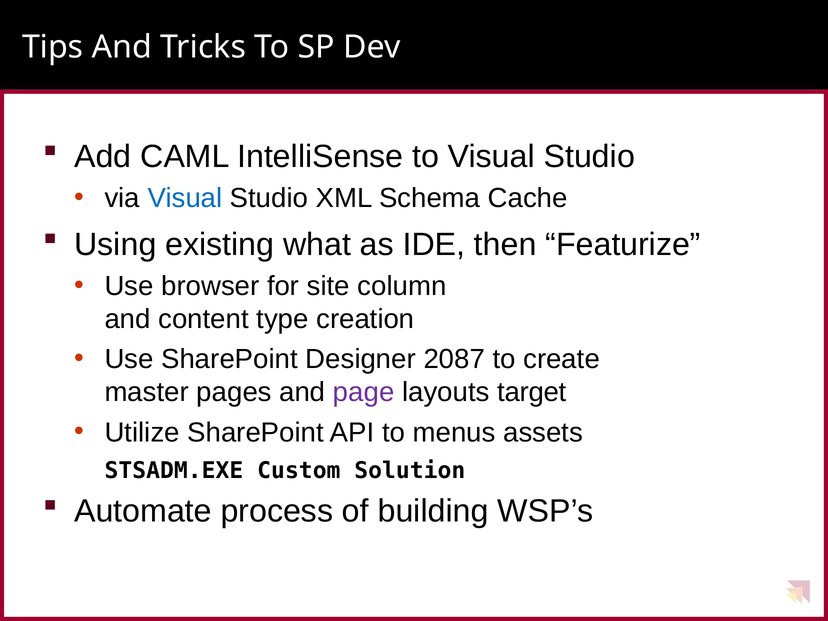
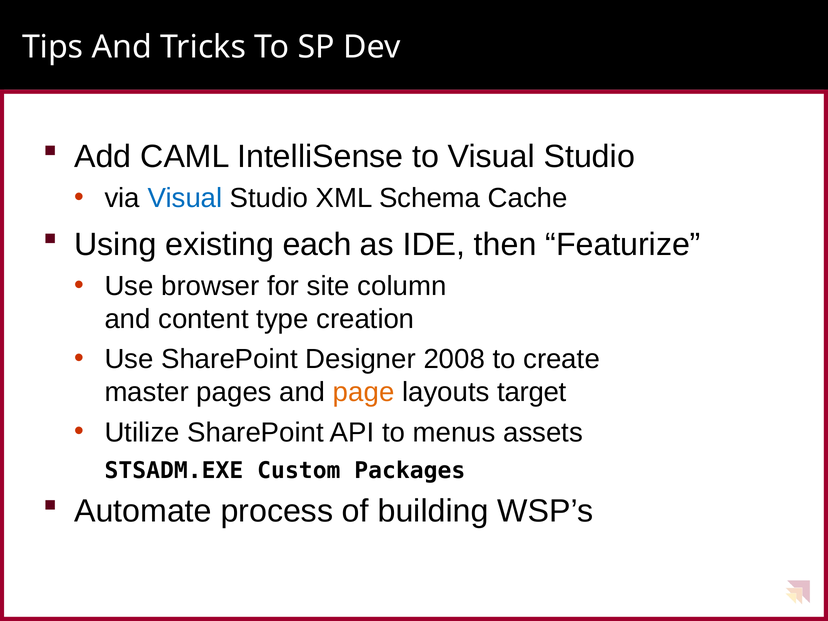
what: what -> each (317, 245)
2087: 2087 -> 2008 (454, 359)
page colour: purple -> orange (364, 392)
Solution: Solution -> Packages (410, 470)
